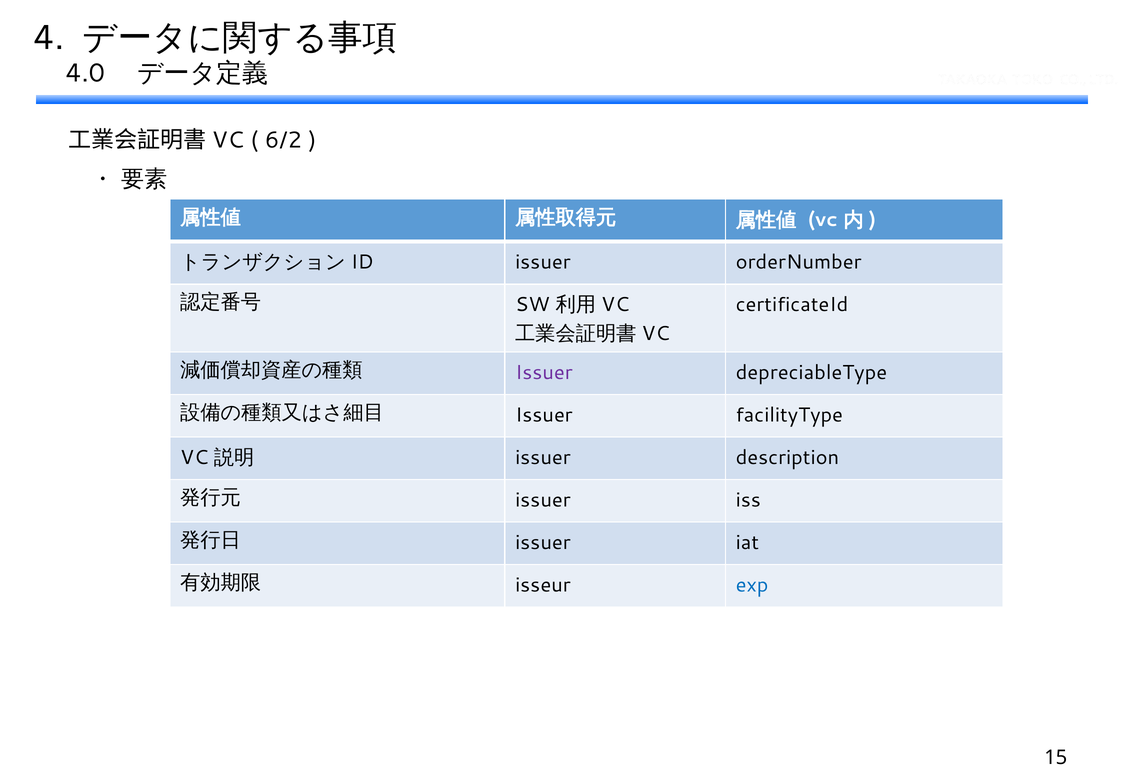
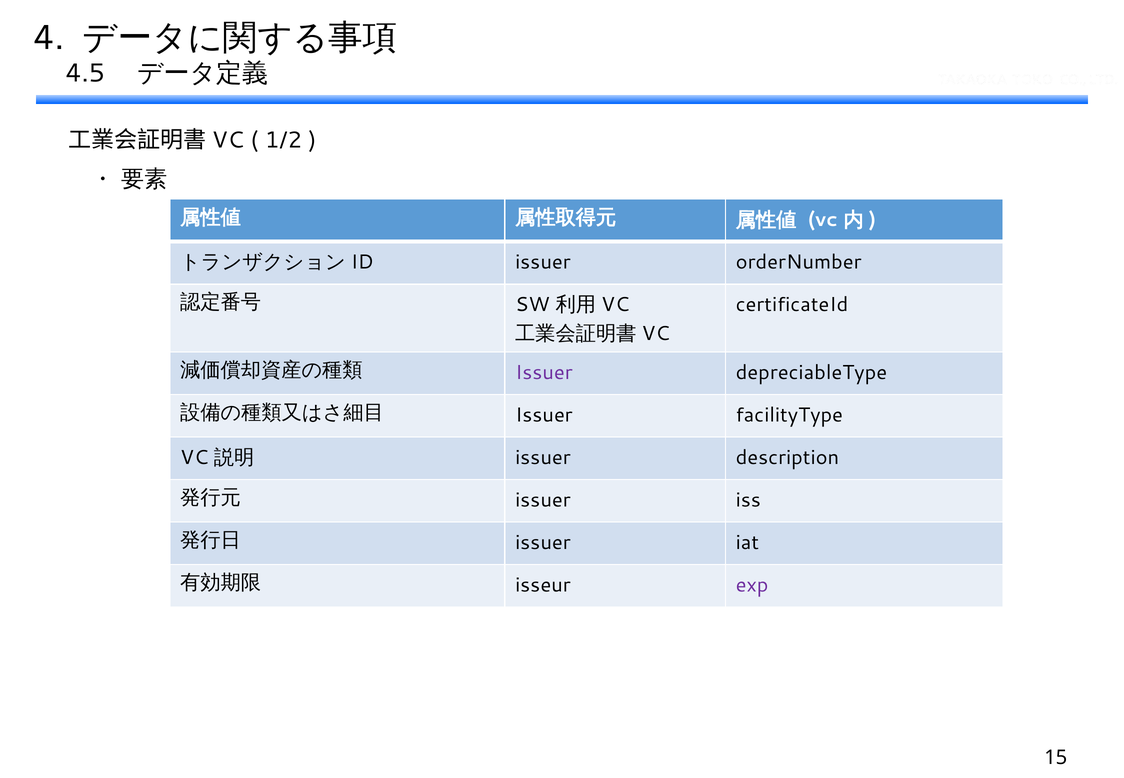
4.0: 4.0 -> 4.5 (85, 73)
6/2: 6/2 -> 1/2 (283, 140)
exp colour: blue -> purple (752, 585)
